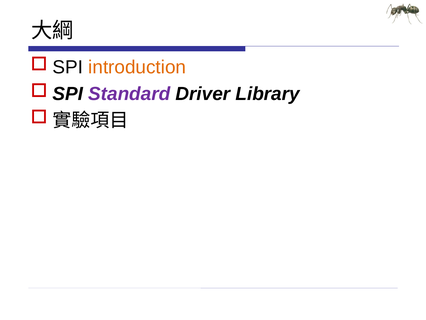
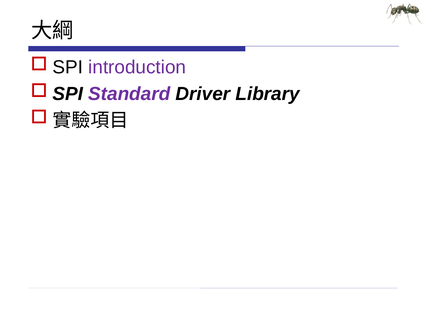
introduction colour: orange -> purple (137, 67)
